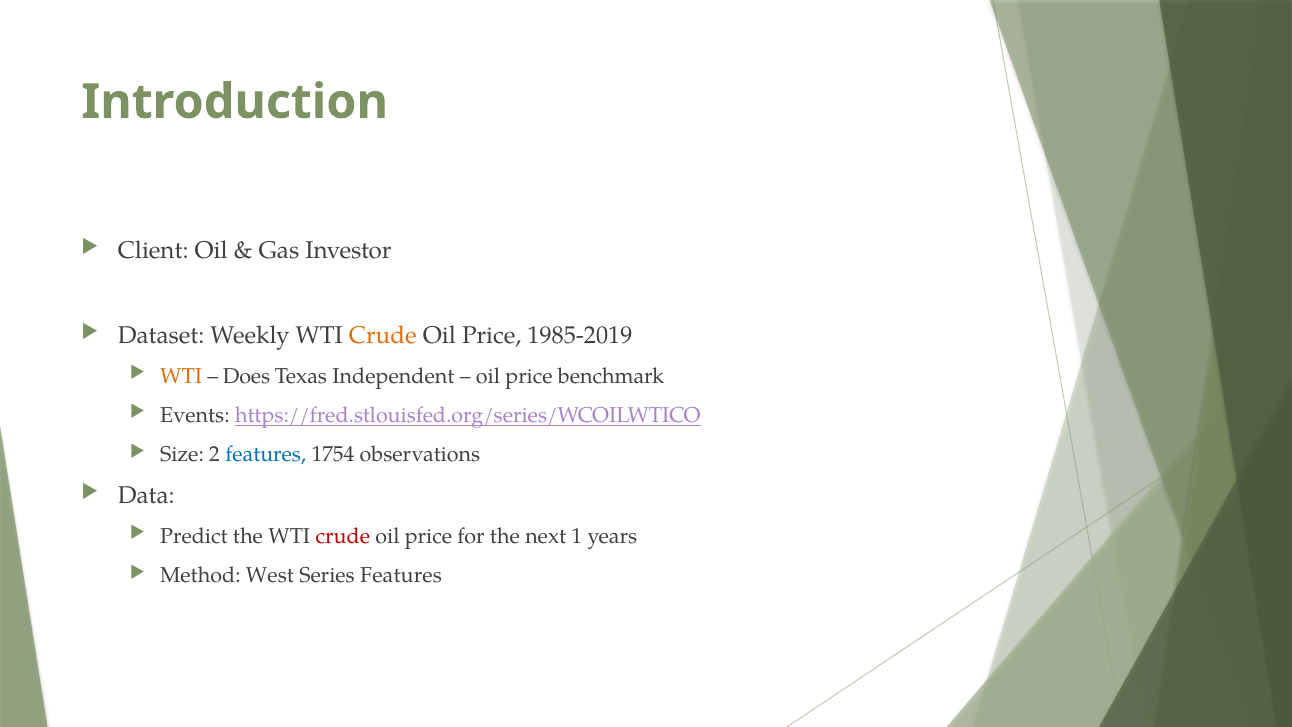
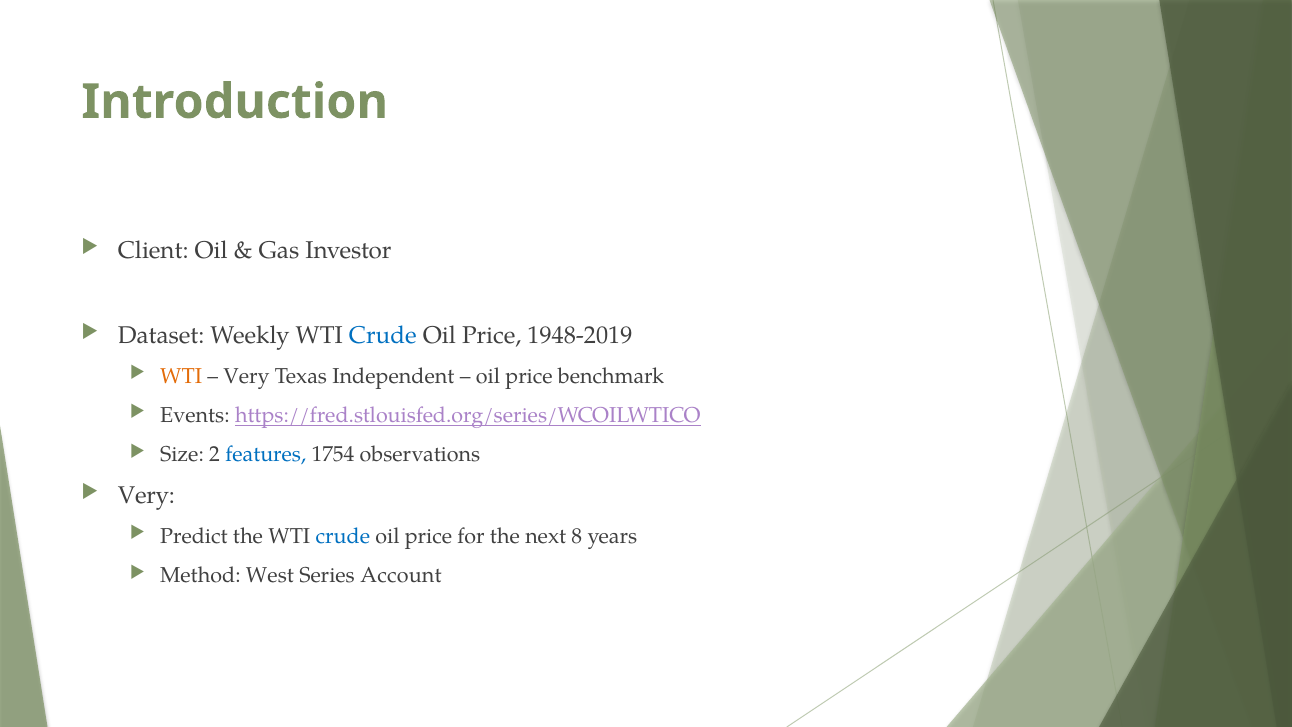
Crude colour: orange -> blue (383, 335)
1985-2019: 1985-2019 -> 1948-2019 (580, 335)
Does: Does -> Very (246, 376)
Data: Data -> Very (146, 495)
crude colour: red -> blue (343, 536)
1: 1 -> 8 (577, 536)
Series Features: Features -> Account (401, 575)
